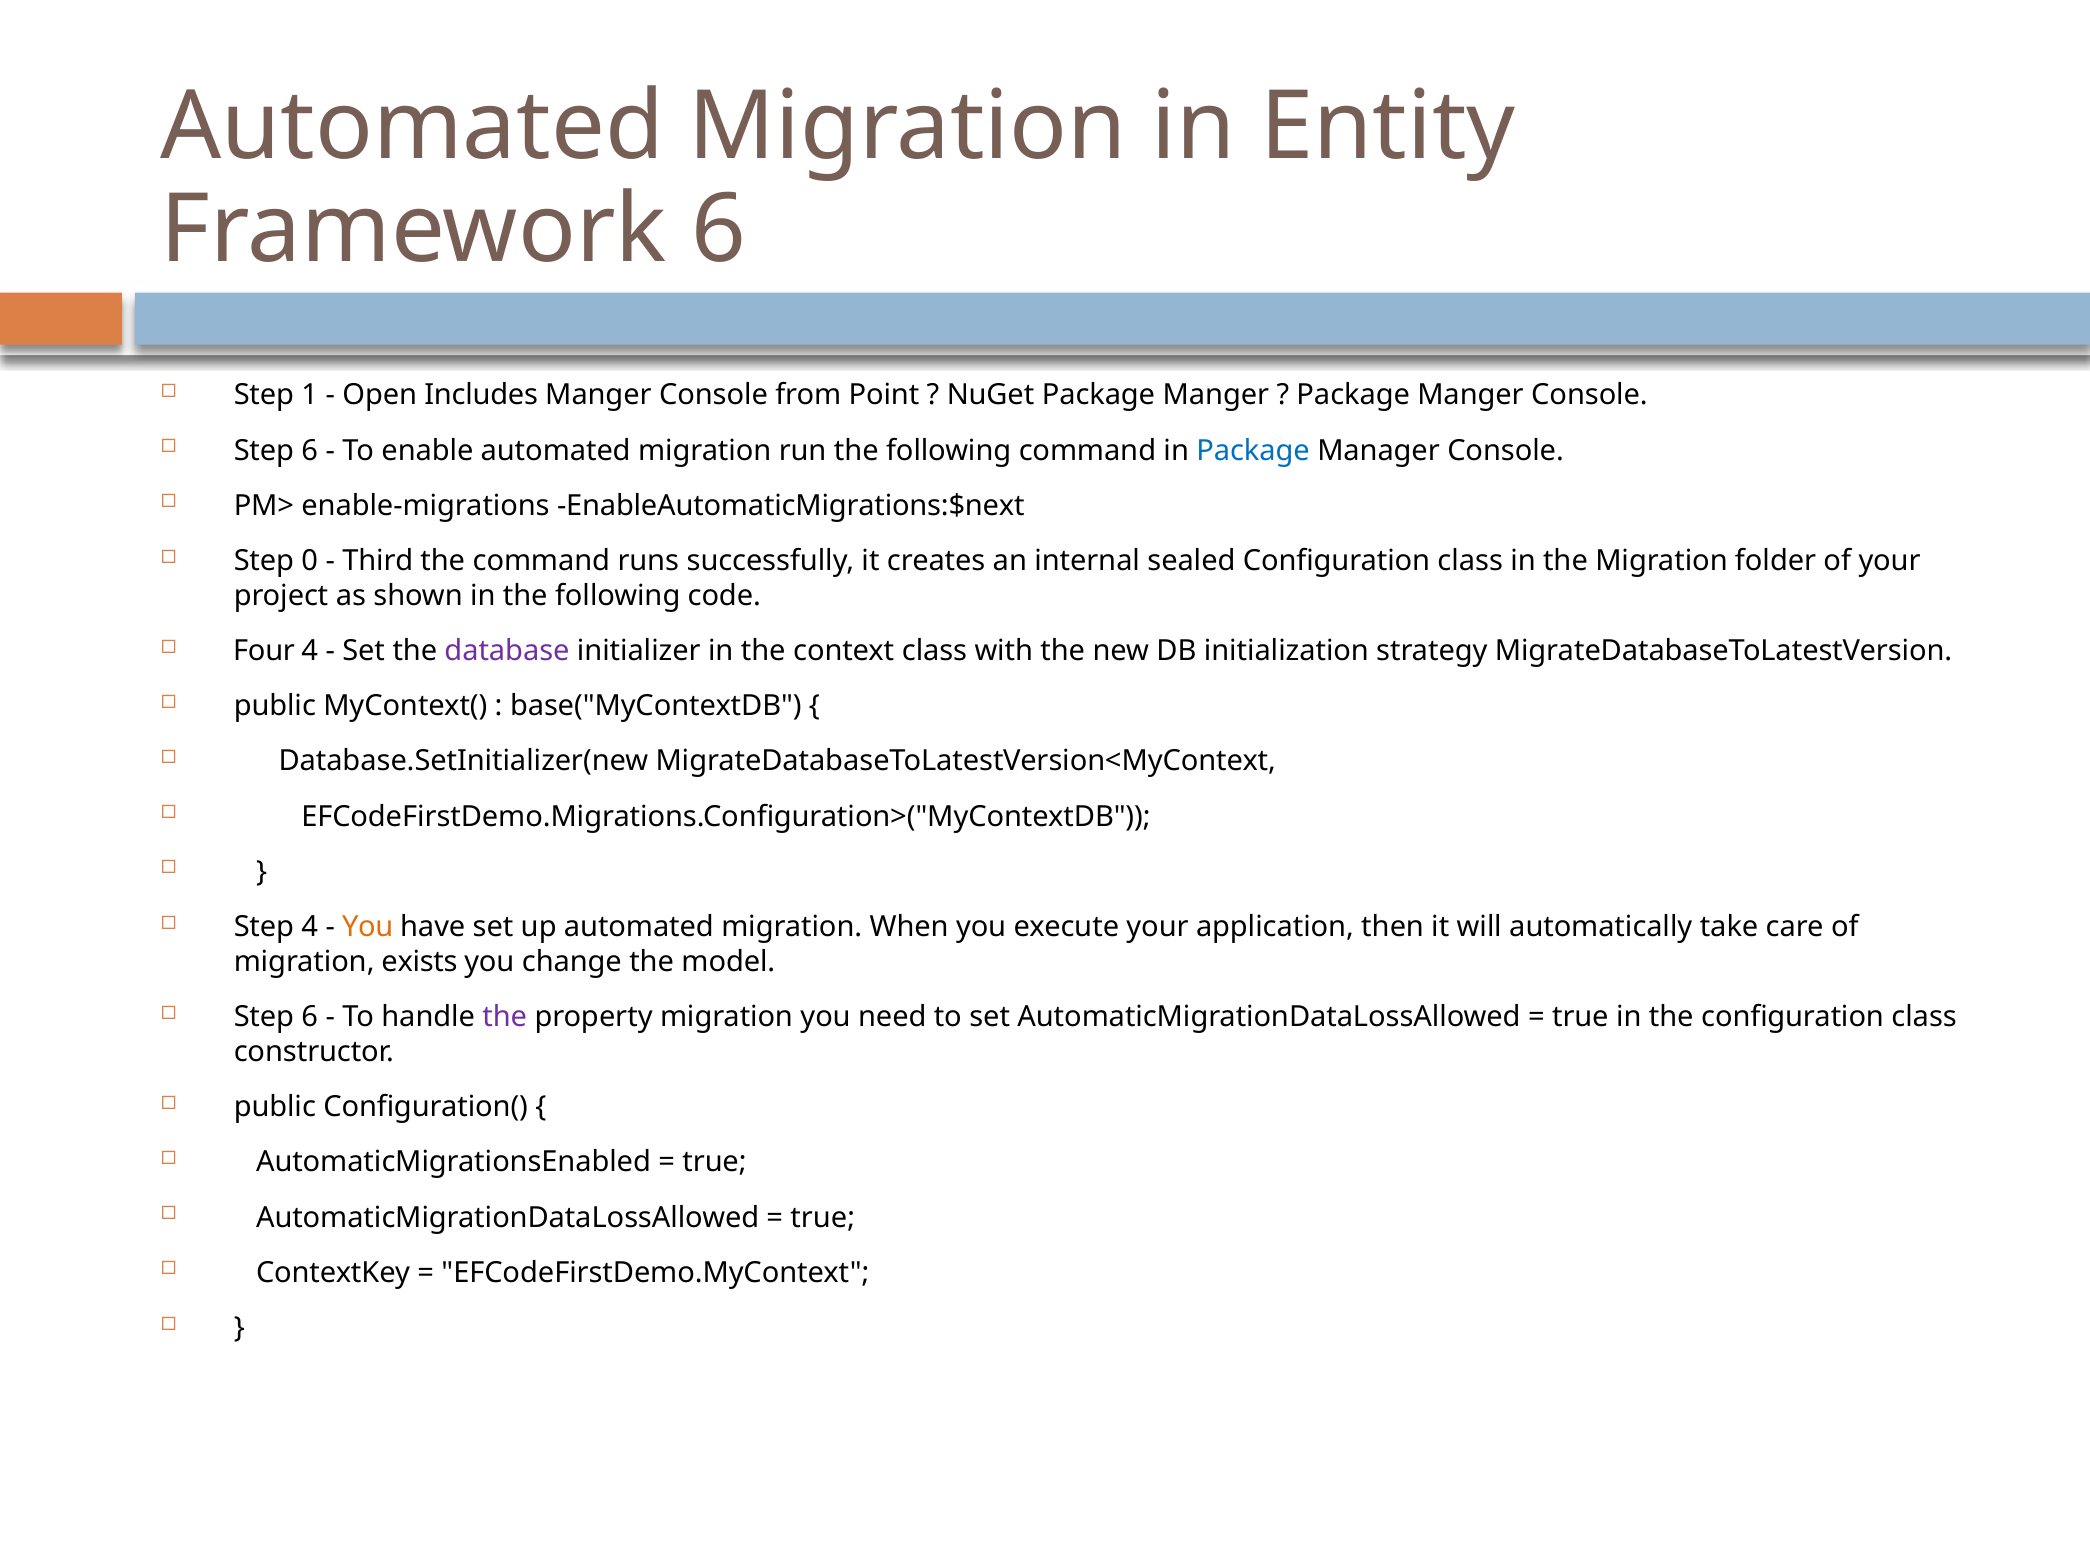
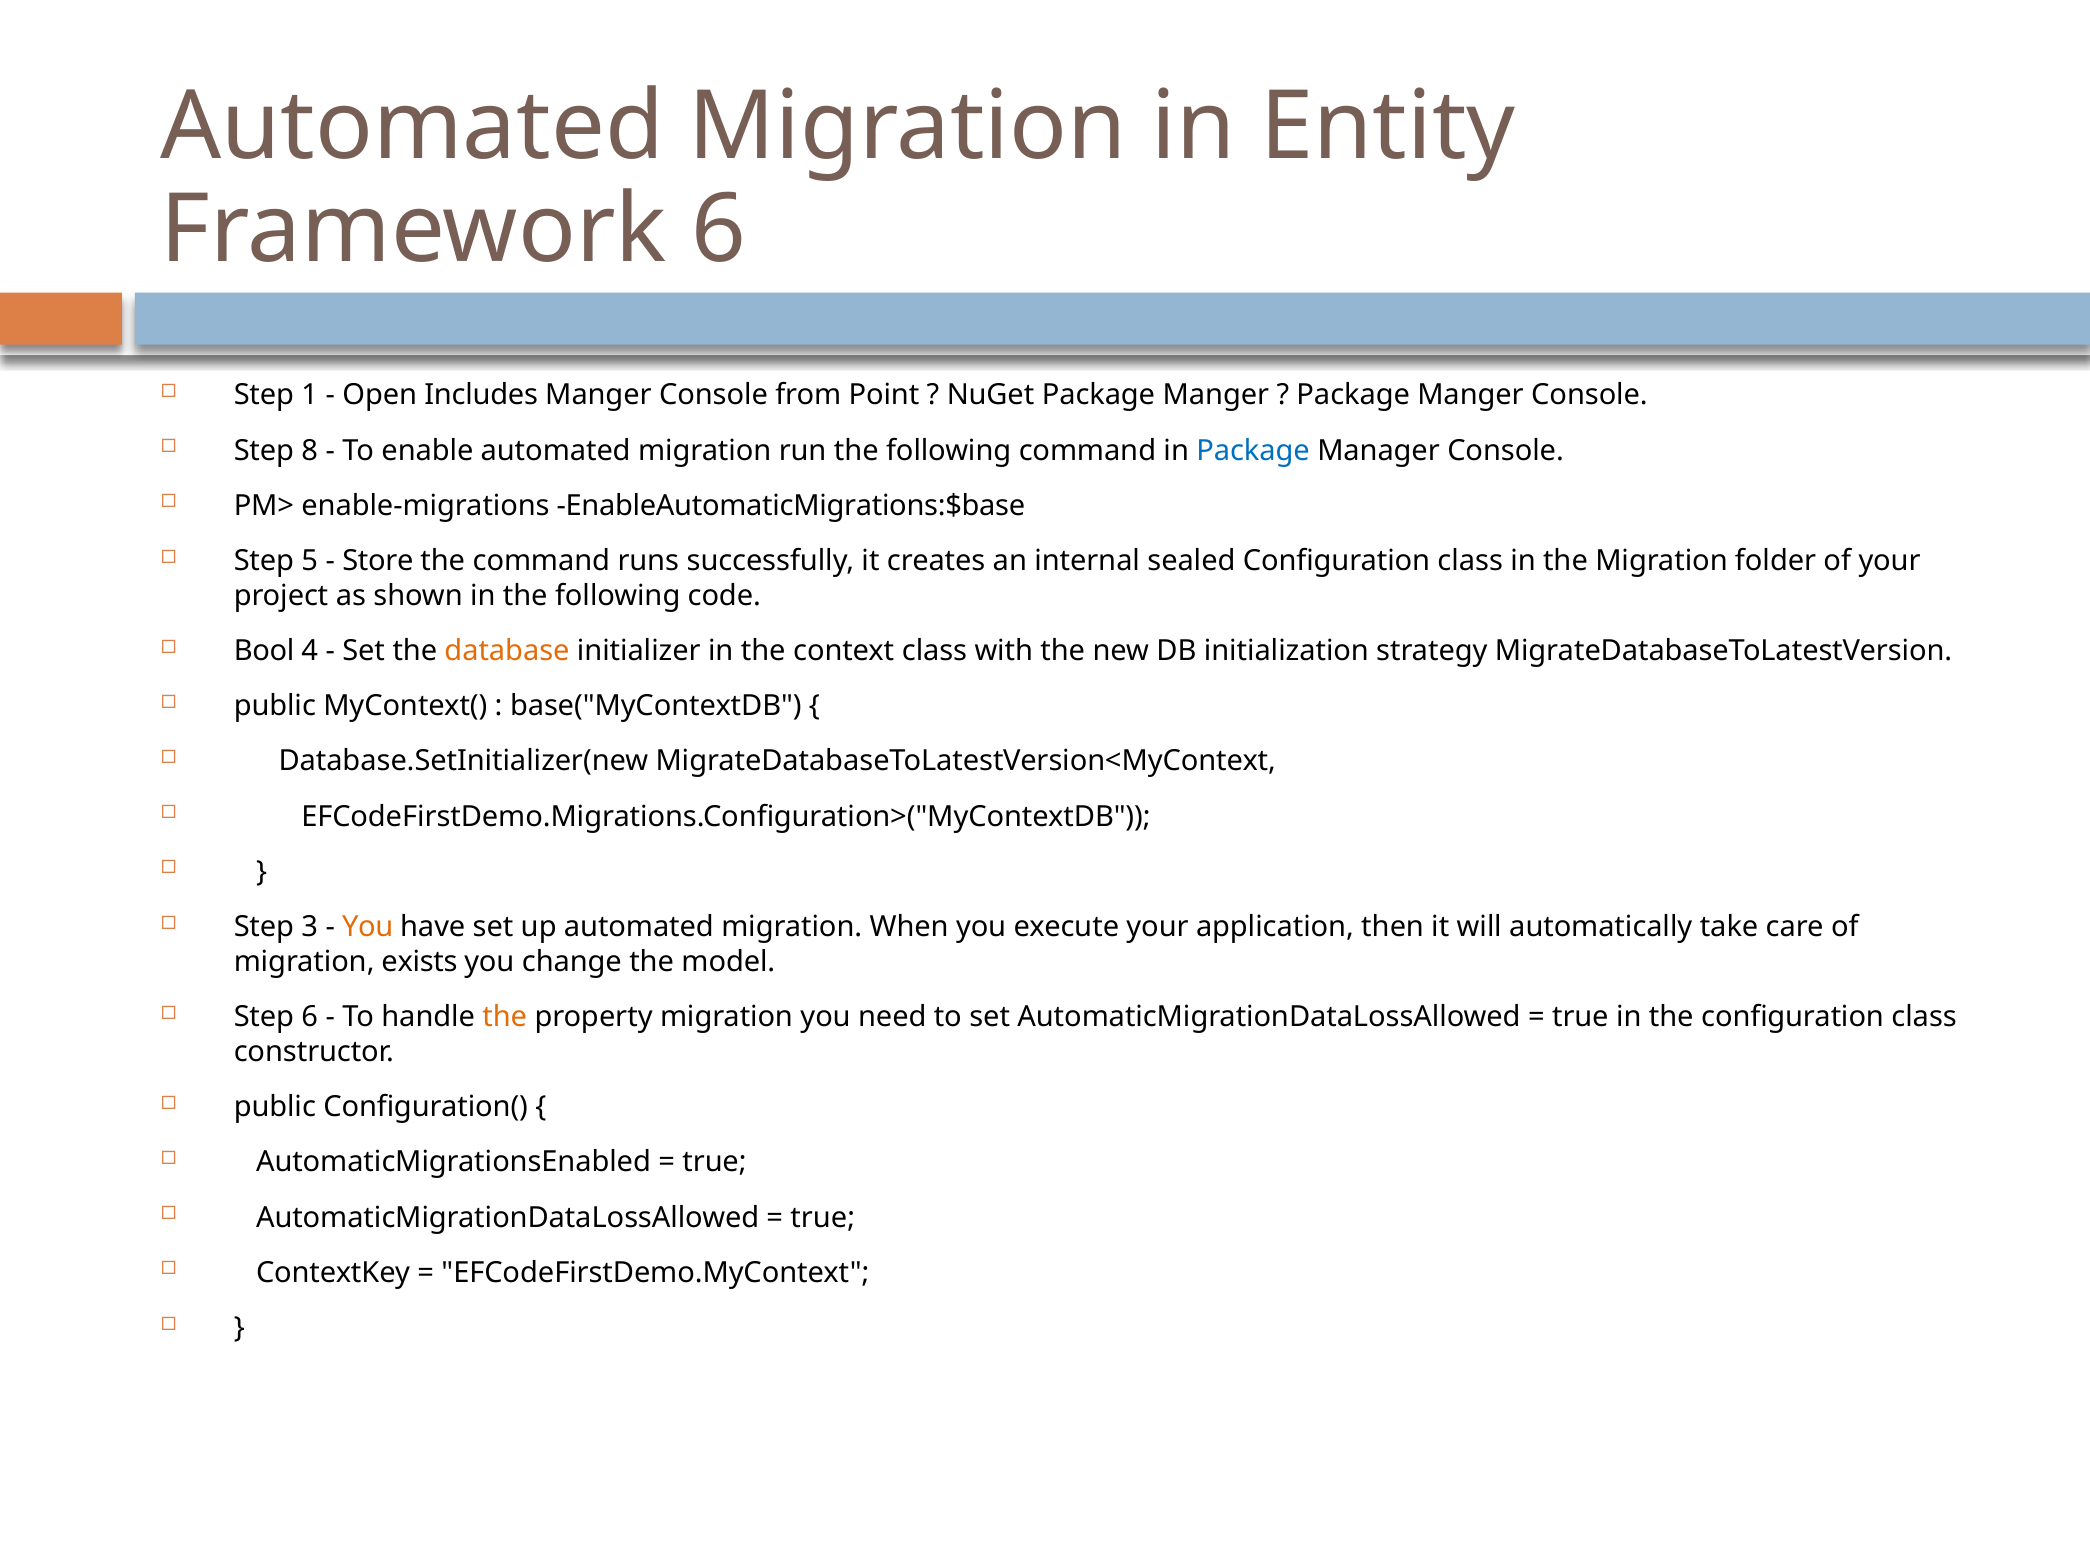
6: 6 -> 8 (310, 451)
EnableAutomaticMigrations:$next: EnableAutomaticMigrations:$next -> EnableAutomaticMigrations:$base (791, 506)
0: 0 -> 5 (310, 561)
Third: Third -> Store (378, 561)
Four: Four -> Bool (264, 651)
database colour: purple -> orange (507, 651)
Step 4: 4 -> 3 (310, 927)
the colour: purple -> orange (505, 1017)
